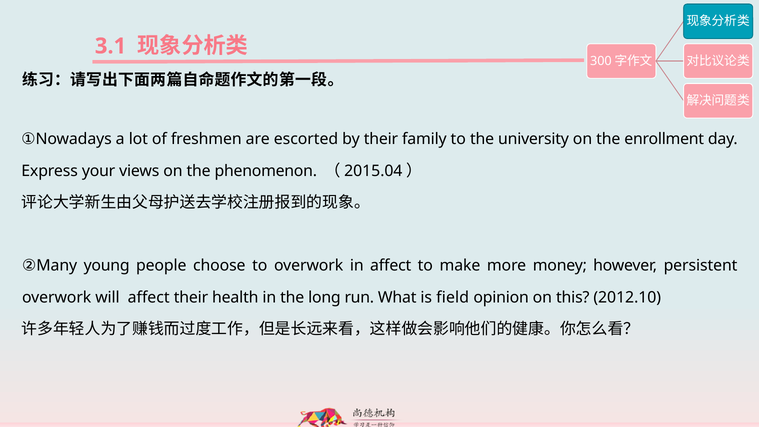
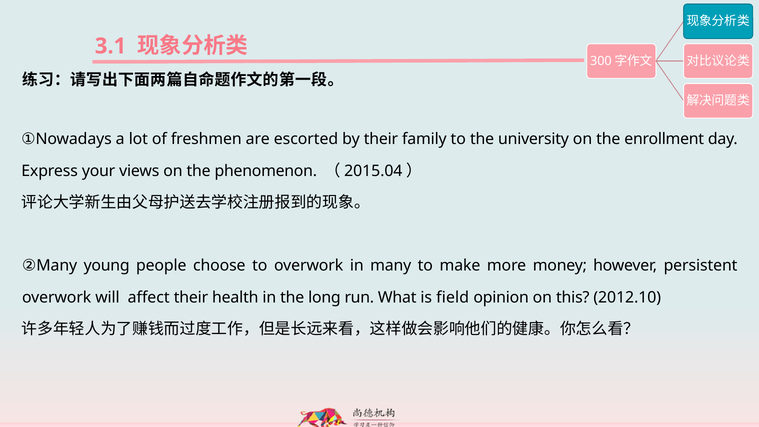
in affect: affect -> many (391, 266)
